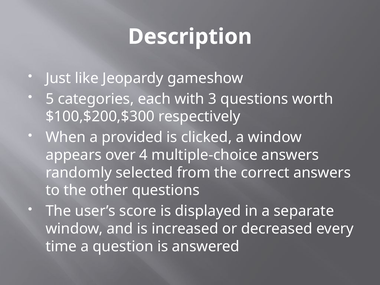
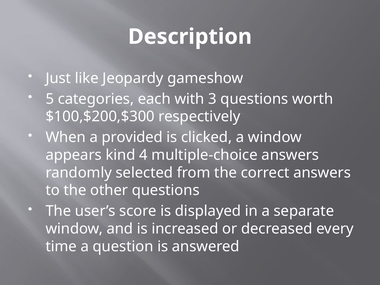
over: over -> kind (120, 155)
